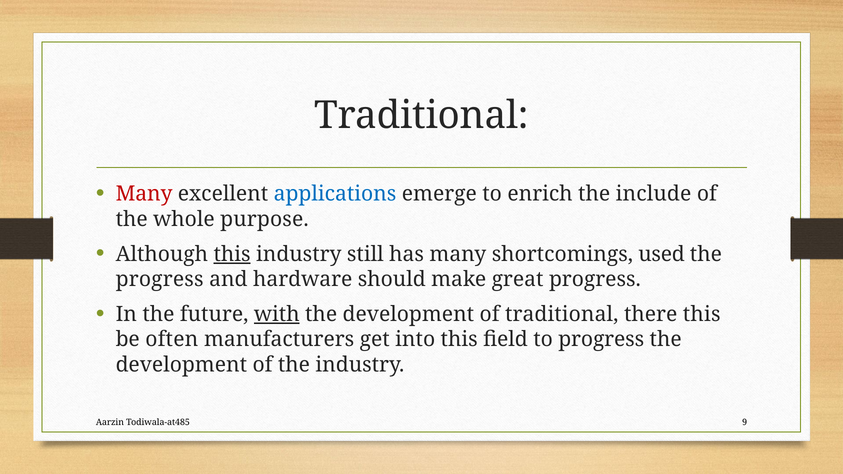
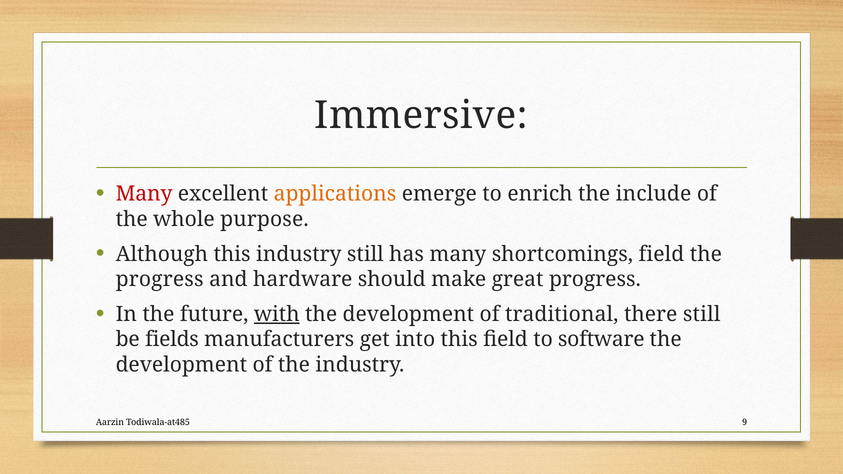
Traditional: Traditional -> Immersive (421, 116)
applications colour: blue -> orange (335, 194)
this underline: present -> none (232, 254)
shortcomings used: used -> field (661, 254)
there this: this -> still (702, 314)
often: often -> fields (172, 340)
to progress: progress -> software (601, 340)
